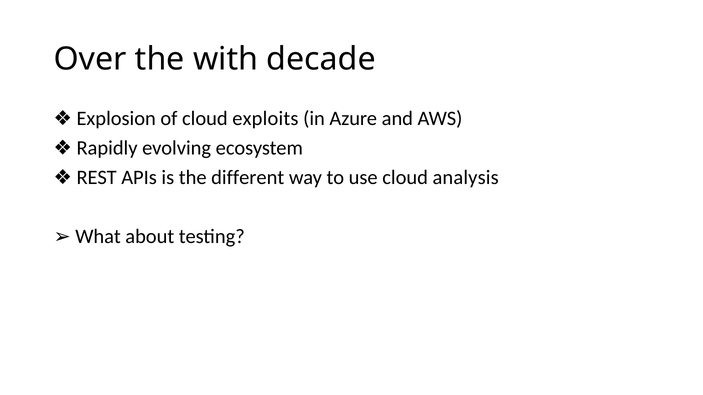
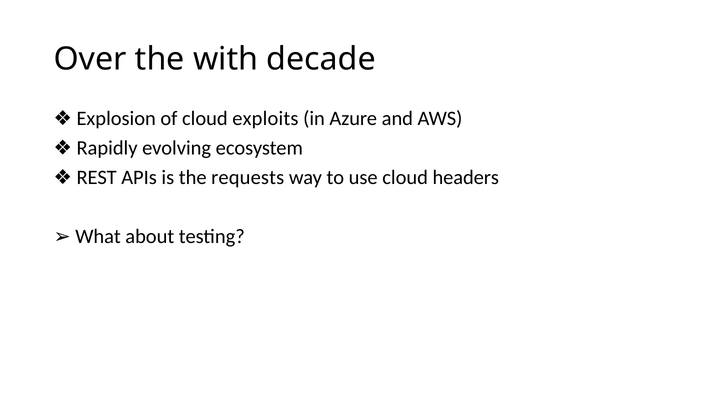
different: different -> requests (248, 178)
analysis: analysis -> headers (466, 178)
